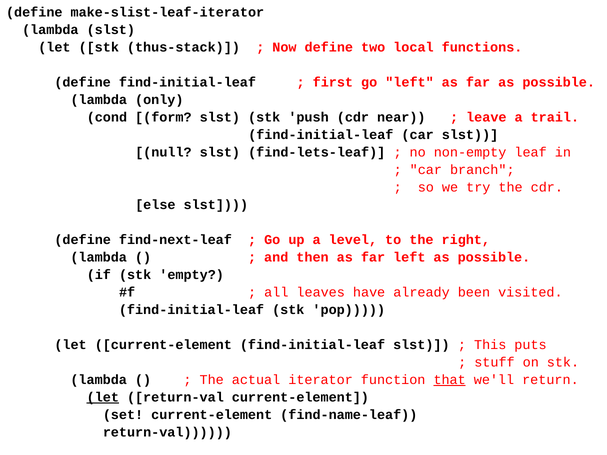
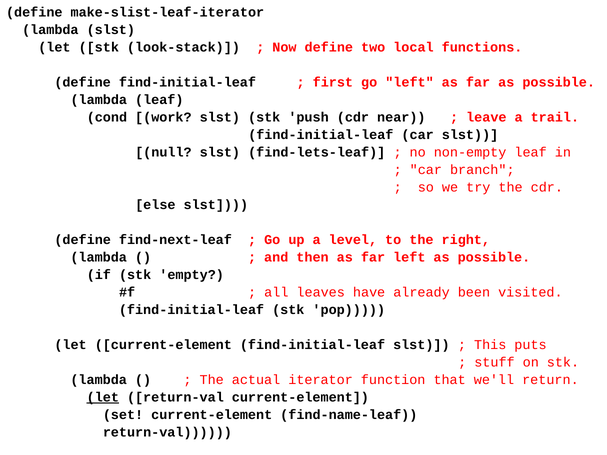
thus-stack: thus-stack -> look-stack (183, 47)
lambda only: only -> leaf (159, 100)
form: form -> work (163, 117)
that underline: present -> none (450, 380)
